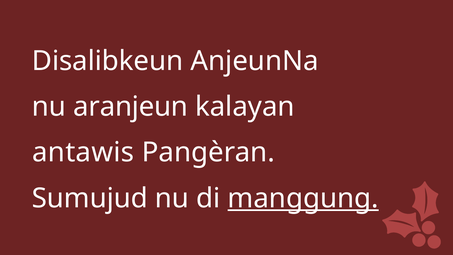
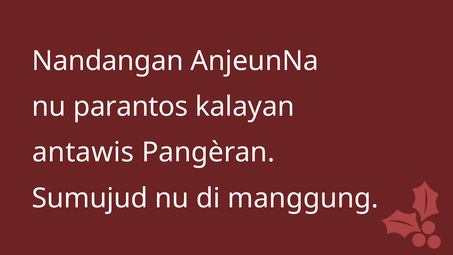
Disalibkeun: Disalibkeun -> Nandangan (108, 61)
aranjeun: aranjeun -> parantos (131, 107)
manggung underline: present -> none (303, 198)
